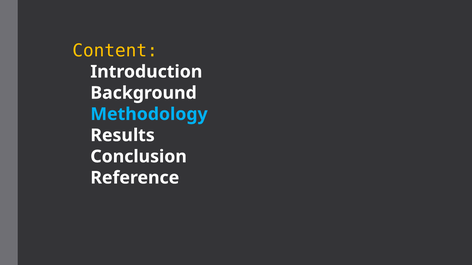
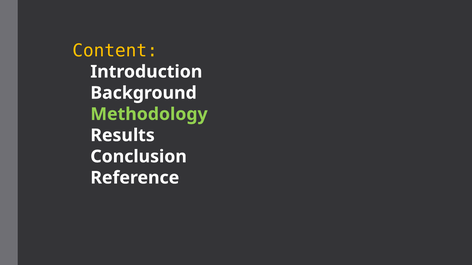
Methodology colour: light blue -> light green (149, 114)
